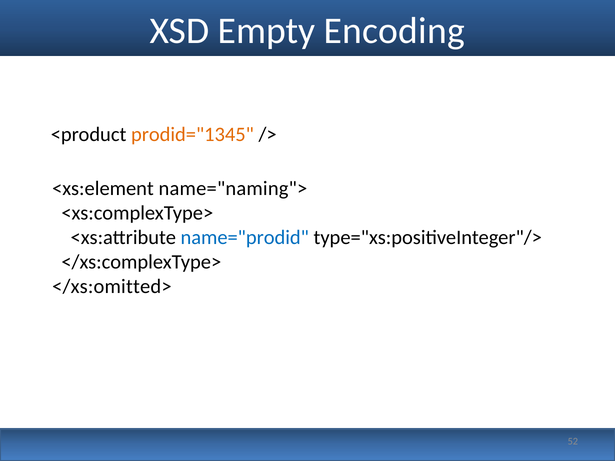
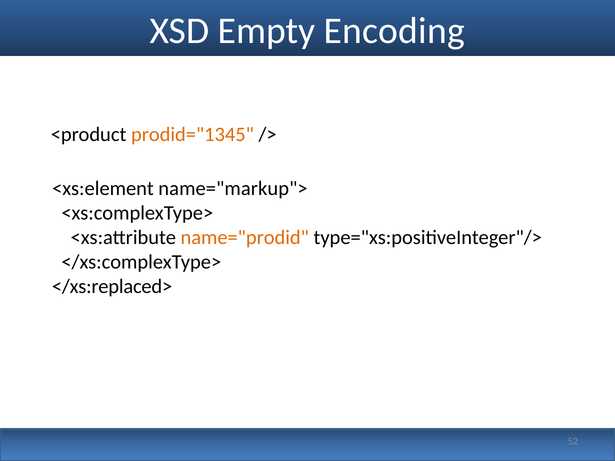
name="naming">: name="naming"> -> name="markup"> (233, 188)
name="prodid colour: blue -> orange (245, 238)
</xs:omitted>: </xs:omitted> -> </xs:replaced> (112, 287)
